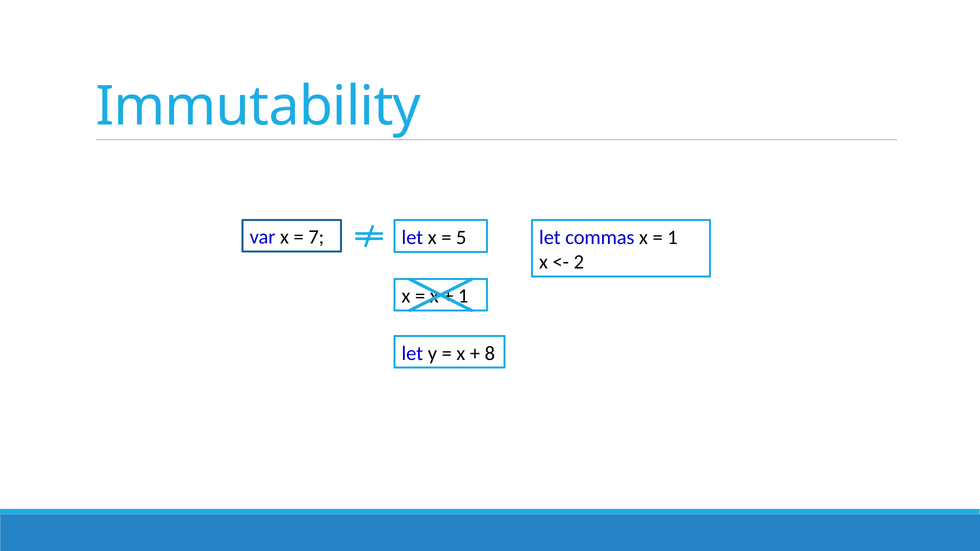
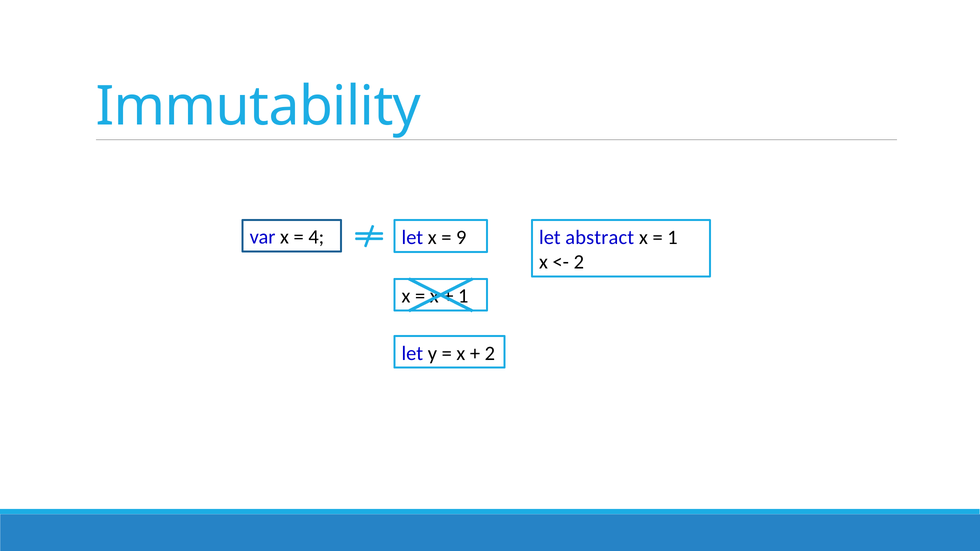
7: 7 -> 4 (316, 237)
5: 5 -> 9 (461, 238)
commas: commas -> abstract (600, 238)
8: 8 -> 2 (490, 353)
